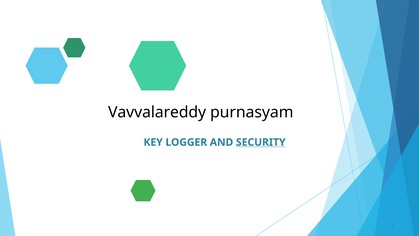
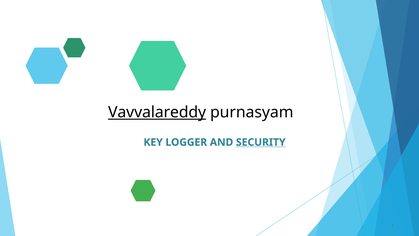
Vavvalareddy underline: none -> present (157, 112)
